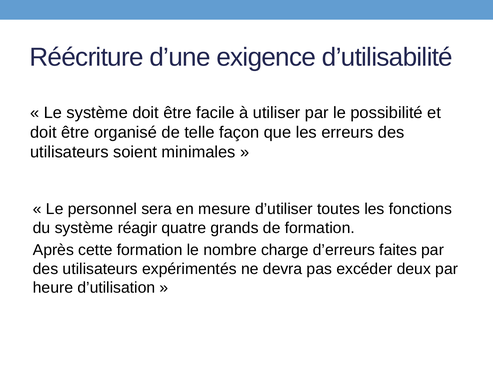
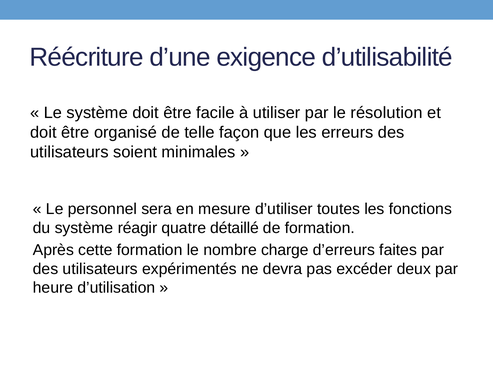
possibilité: possibilité -> résolution (387, 113)
grands: grands -> détaillé (235, 228)
